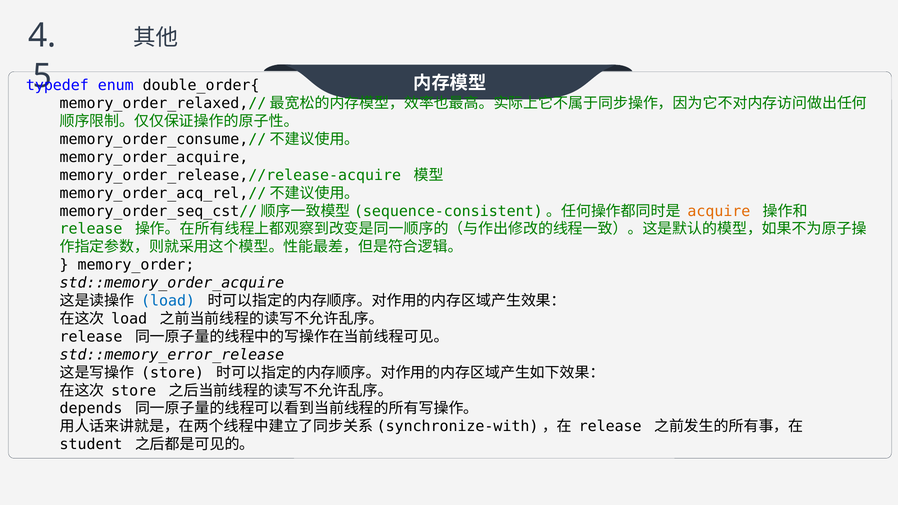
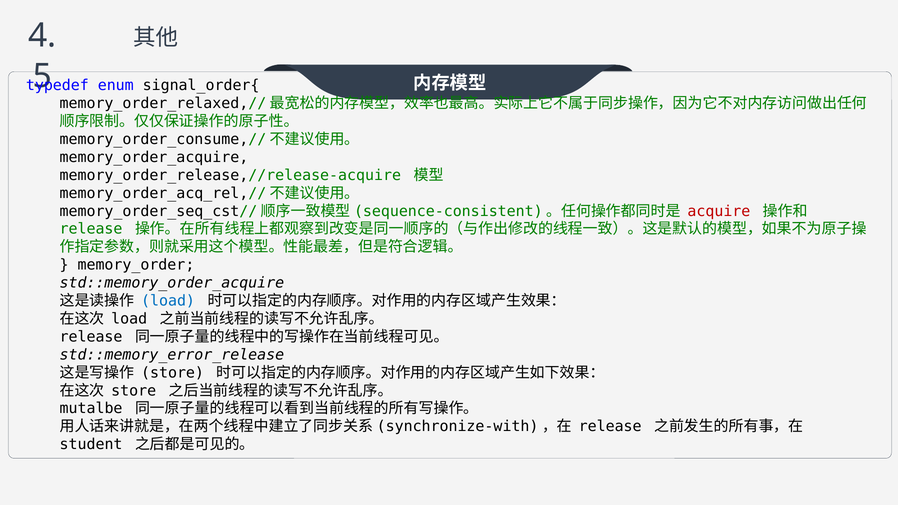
double_order{: double_order{ -> signal_order{ (201, 86)
acquire colour: orange -> red (719, 211)
depends: depends -> mutalbe (91, 409)
